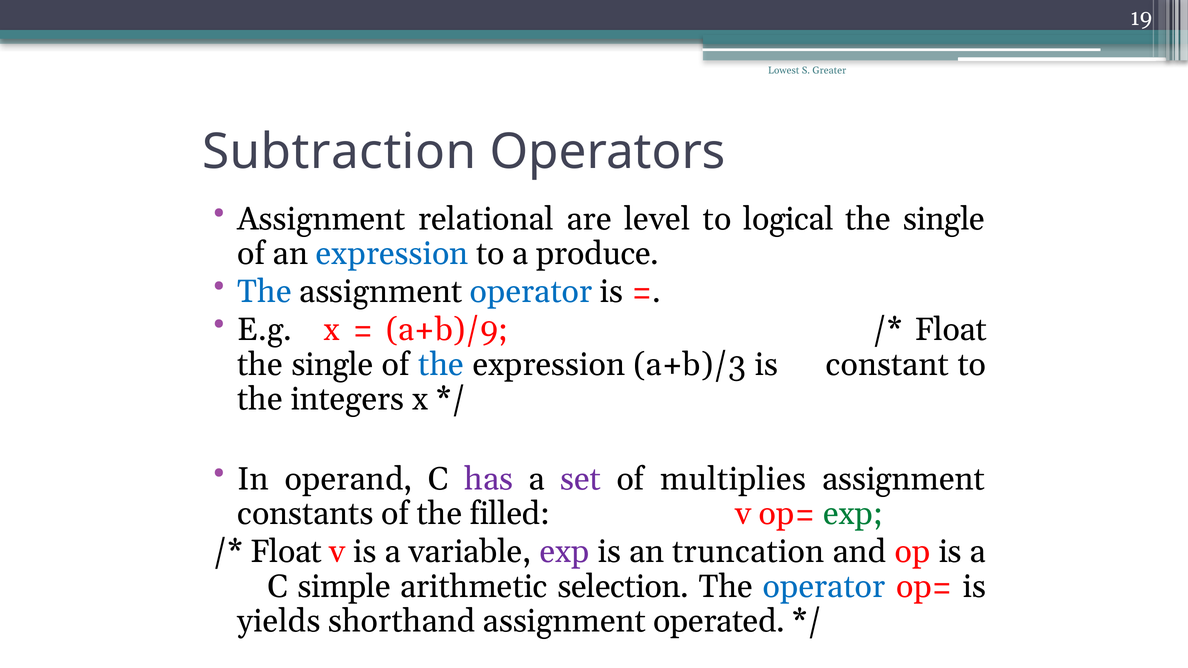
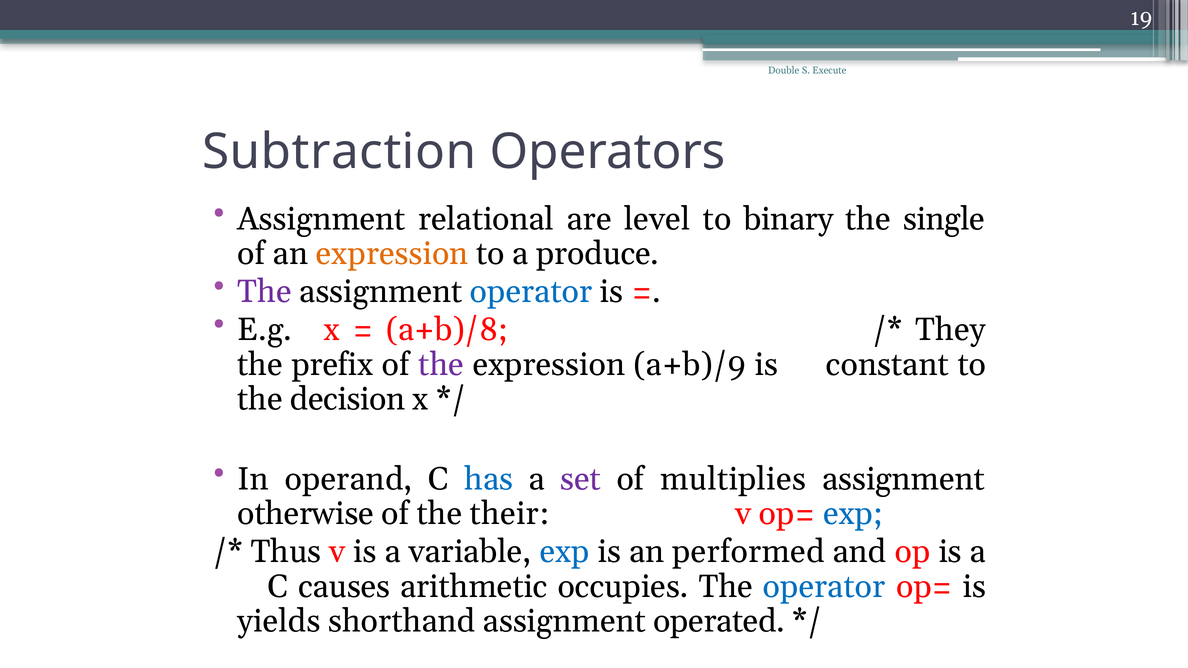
Lowest: Lowest -> Double (784, 71)
Greater: Greater -> Execute (829, 71)
logical: logical -> binary (789, 219)
expression colour: blue -> orange (392, 254)
The colour: blue -> purple (265, 292)
a+b)/9: a+b)/9 -> a+b)/8 (447, 330)
Float: Float -> They (951, 330)
single: single -> prefix (332, 365)
the colour: blue -> purple (441, 365)
a+b)/3: a+b)/3 -> a+b)/9 (690, 365)
integers: integers -> decision (348, 399)
has colour: purple -> blue (489, 479)
constants: constants -> otherwise (306, 514)
filled: filled -> their (510, 514)
exp colour: green -> blue (853, 514)
Float: Float -> Thus (286, 552)
exp colour: purple -> blue (565, 552)
truncation: truncation -> performed (748, 552)
simple: simple -> causes (344, 587)
selection: selection -> occupies (623, 587)
